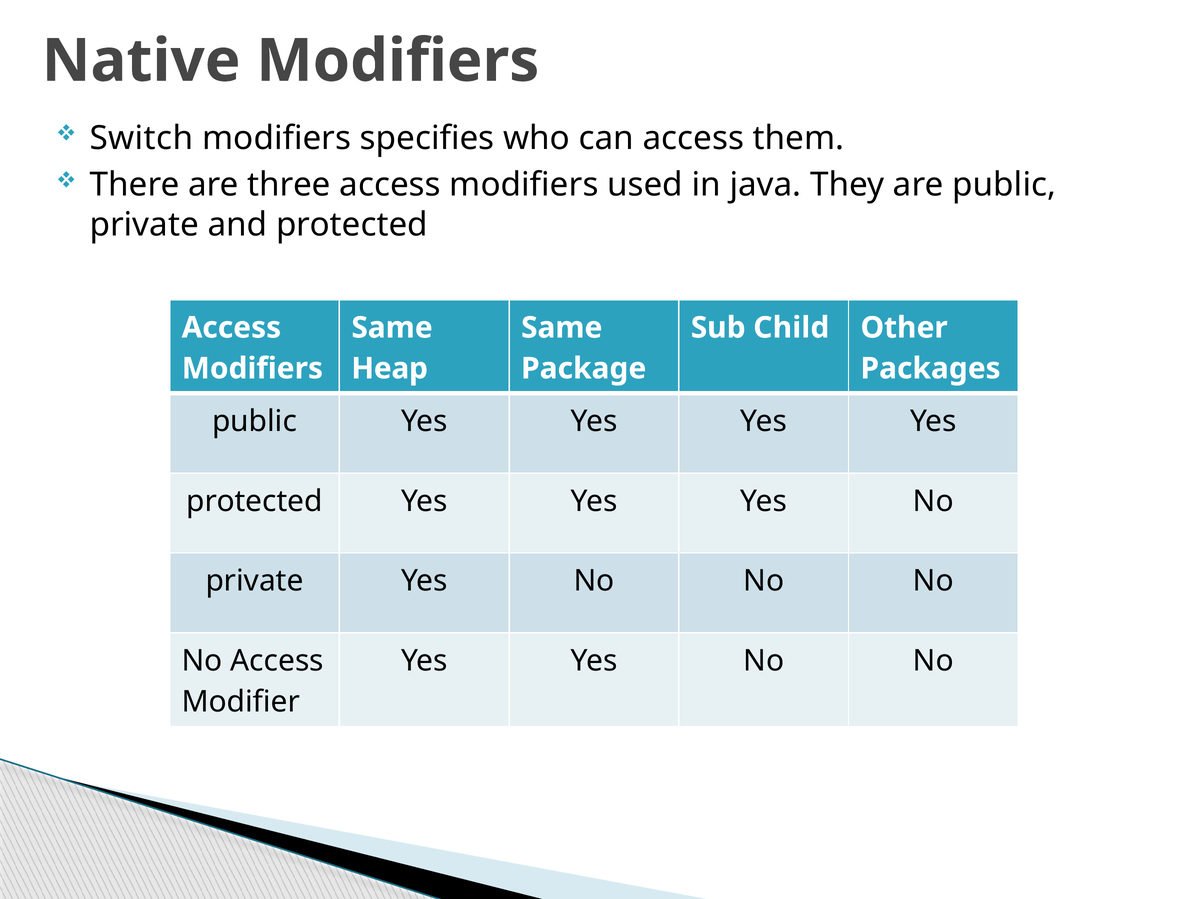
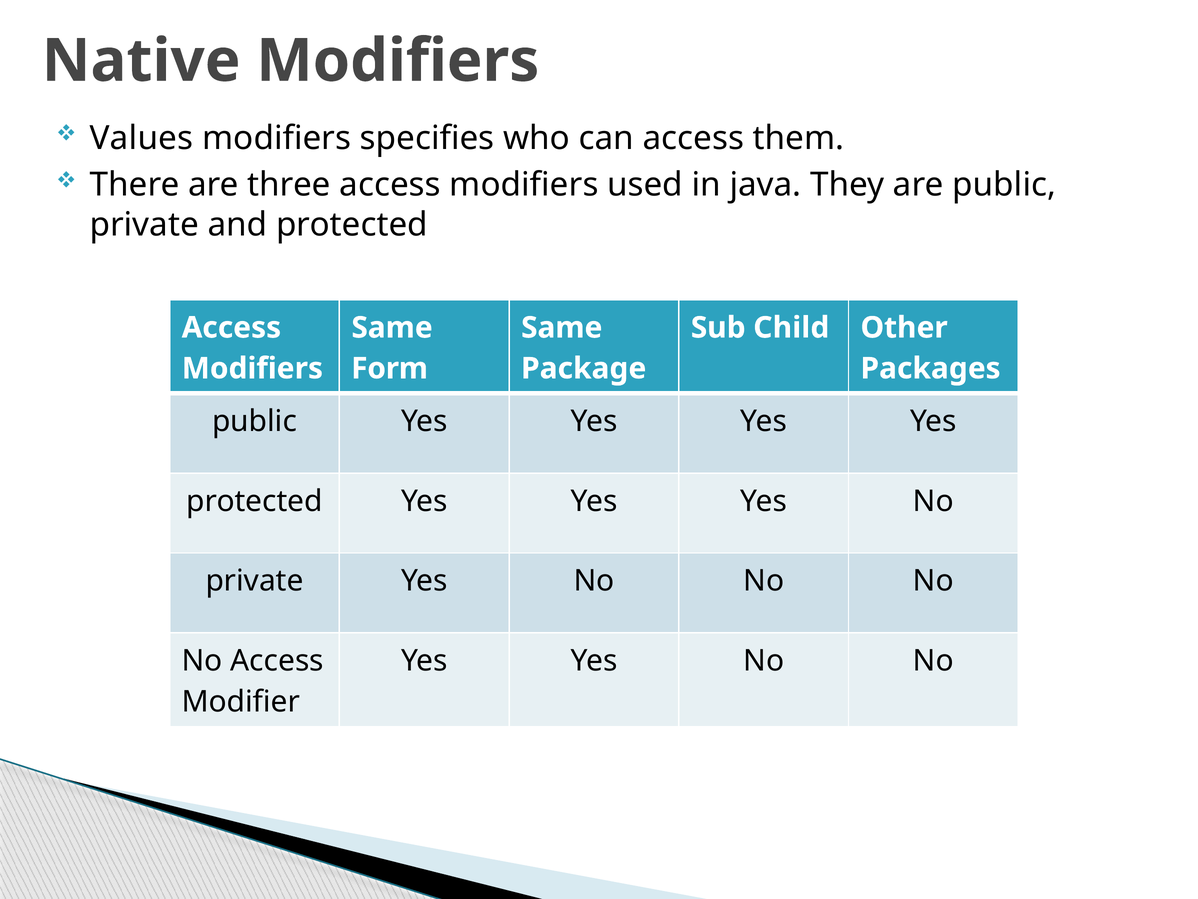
Switch: Switch -> Values (142, 138)
Heap: Heap -> Form (390, 368)
